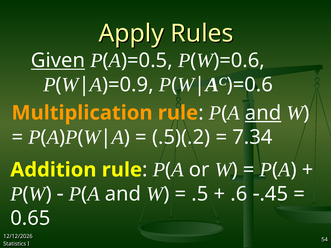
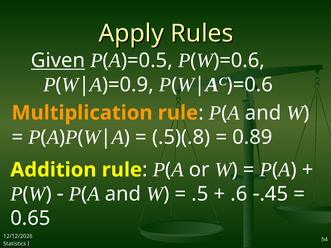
and underline: present -> none (263, 113)
.5)(.2: .5)(.2 -> .5)(.8 (181, 137)
7.34: 7.34 -> 0.89 (252, 137)
